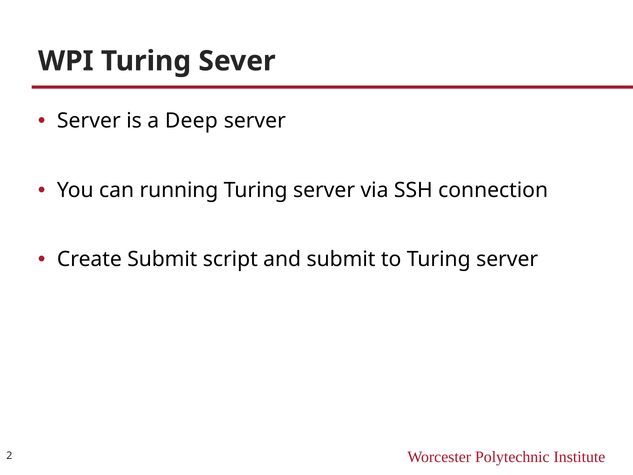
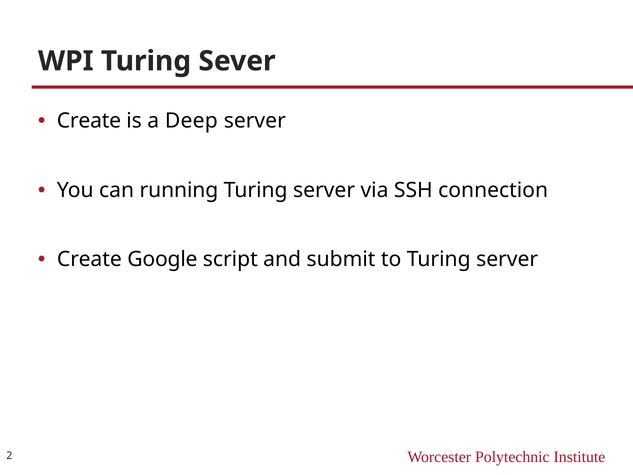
Server: Server -> Create (89, 121)
Create Submit: Submit -> Google (162, 259)
